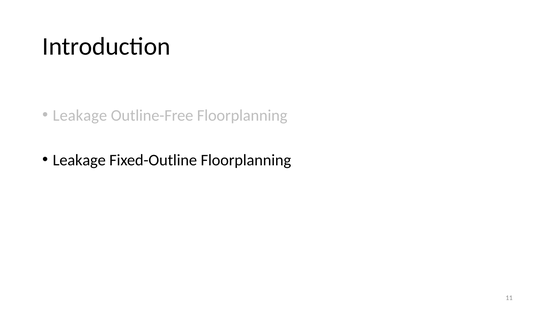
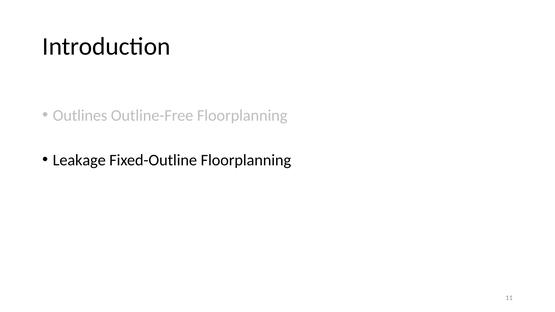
Leakage: Leakage -> Outlines (80, 115)
